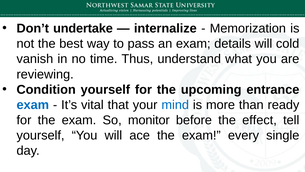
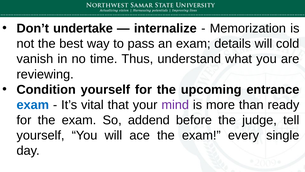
mind colour: blue -> purple (175, 105)
monitor: monitor -> addend (149, 120)
effect: effect -> judge (260, 120)
